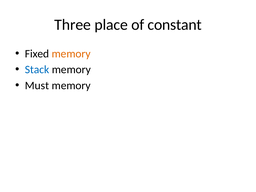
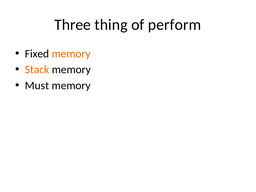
place: place -> thing (111, 25)
constant: constant -> perform (175, 25)
Stack colour: blue -> orange (37, 70)
